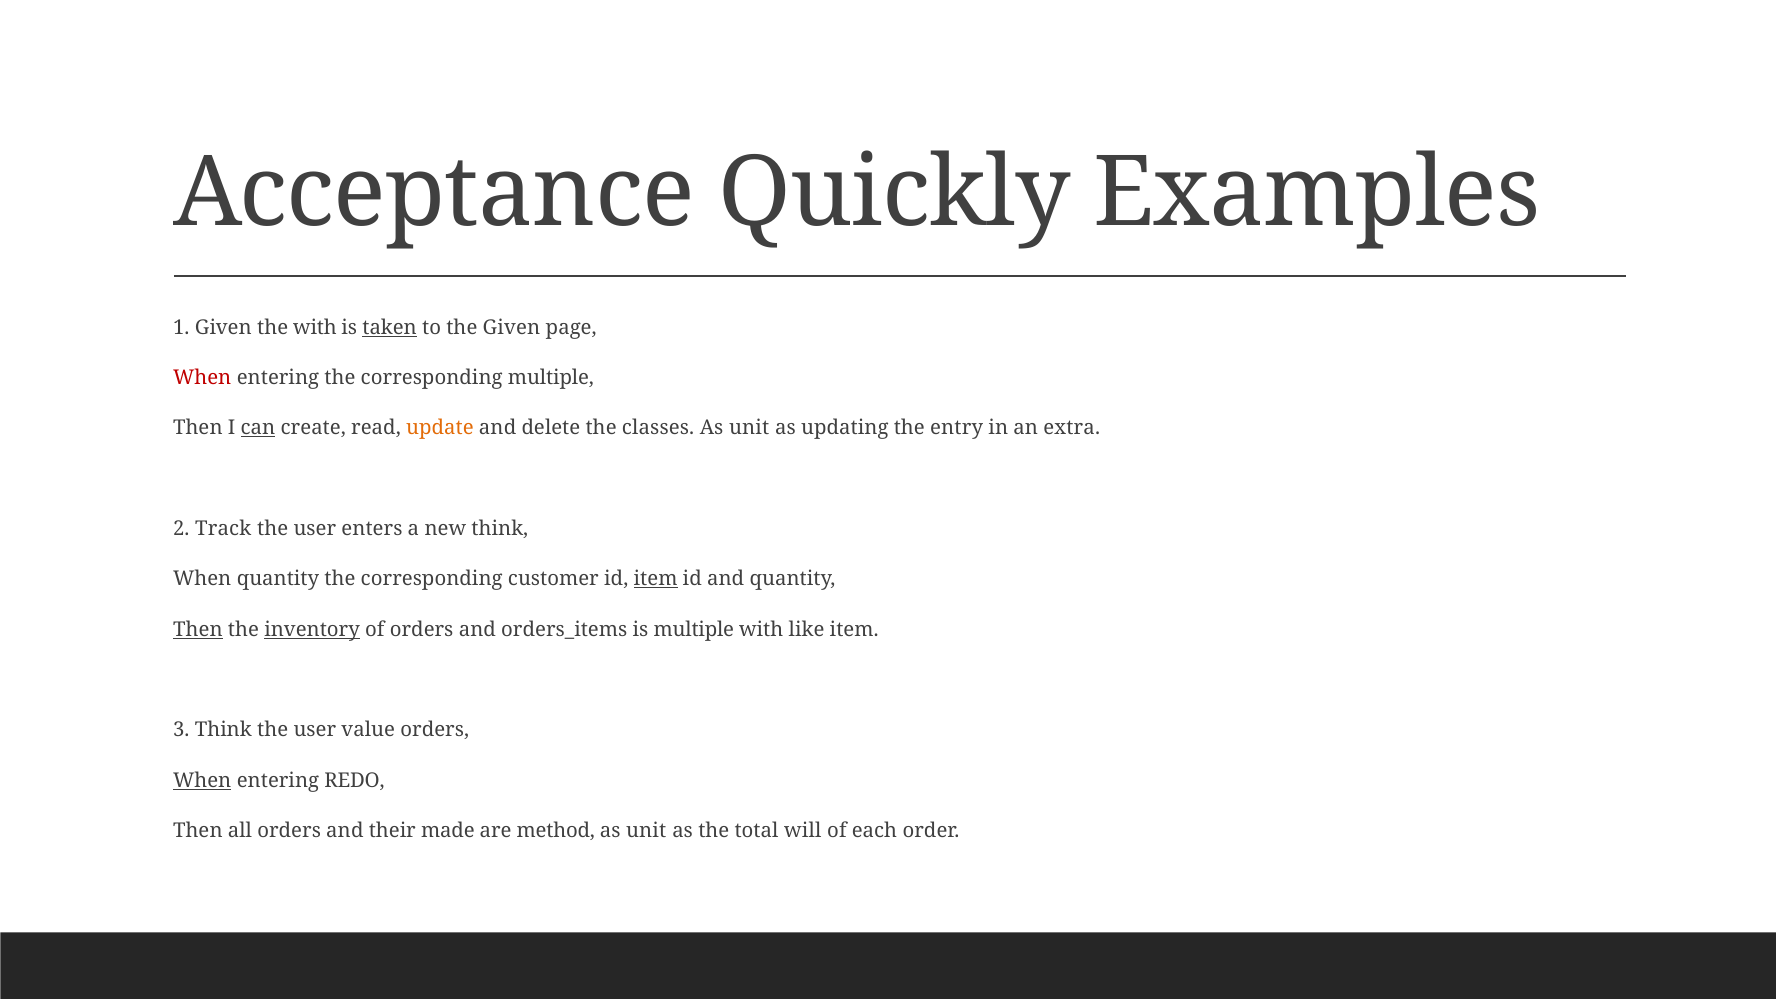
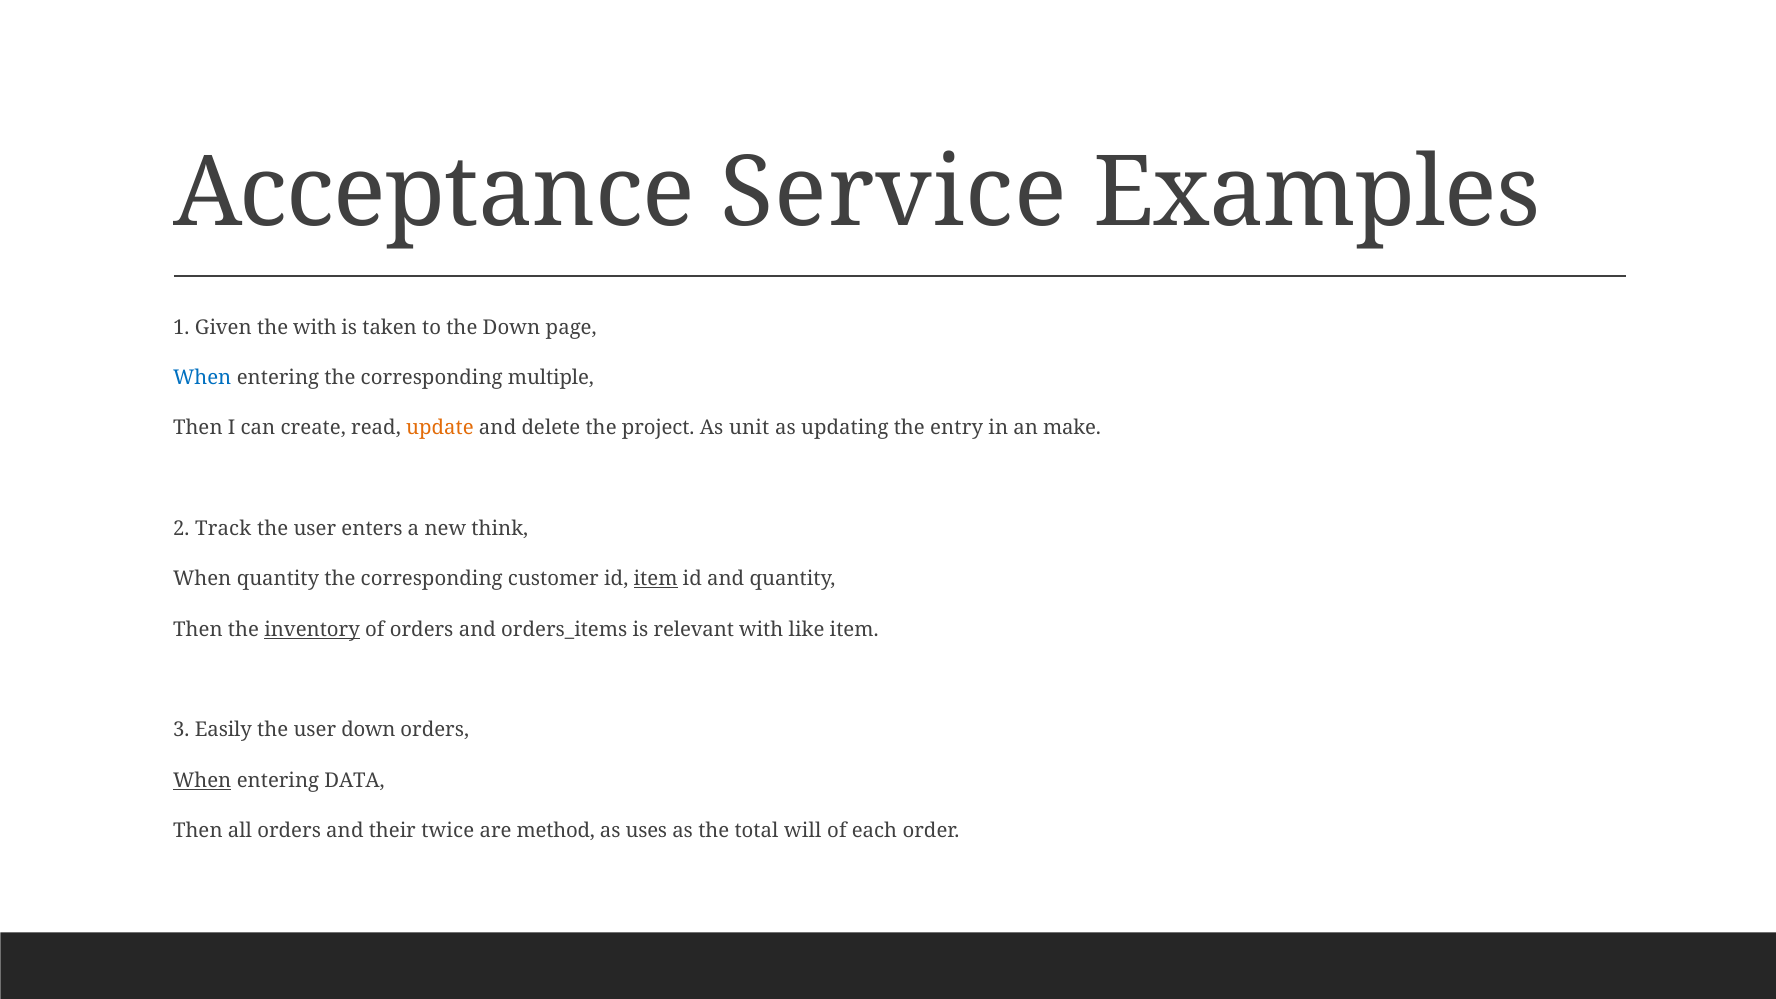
Quickly: Quickly -> Service (894, 193)
taken underline: present -> none (390, 327)
the Given: Given -> Down (511, 327)
When colour: red -> blue (202, 378)
can underline: present -> none (258, 428)
classes: classes -> project (658, 428)
extra: extra -> make (1072, 428)
Then underline: present -> none (198, 629)
is multiple: multiple -> relevant (694, 629)
3 Think: Think -> Easily (223, 730)
user value: value -> down (368, 730)
REDO: REDO -> DATA (355, 780)
made: made -> twice (448, 831)
unit: unit -> uses (646, 831)
